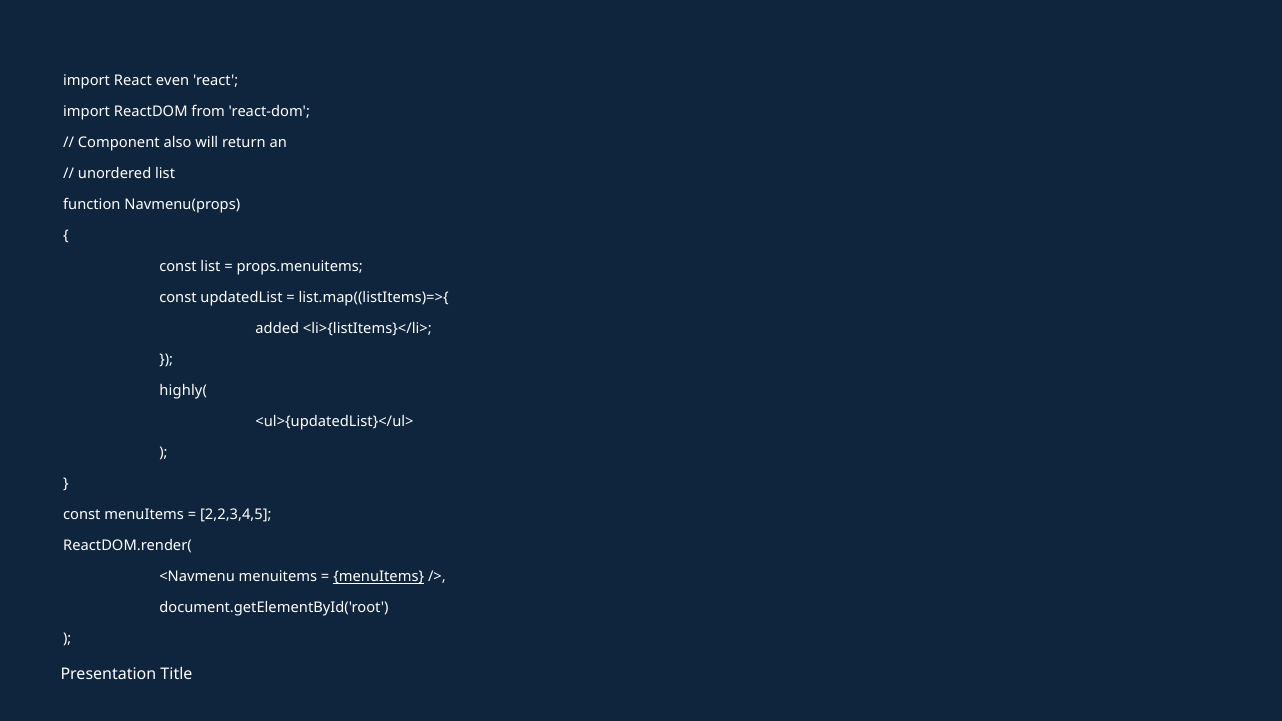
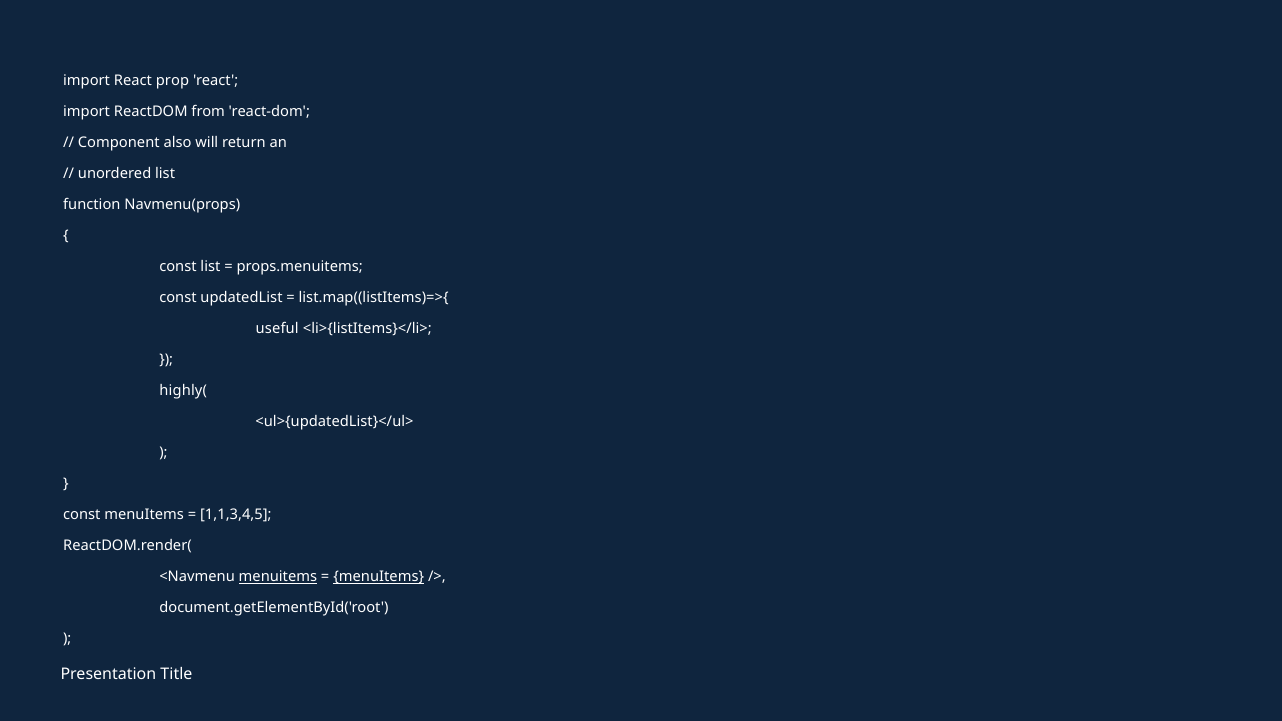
even: even -> prop (173, 81)
added: added -> useful (277, 329)
2,2,3,4,5: 2,2,3,4,5 -> 1,1,3,4,5 (236, 515)
menuitems underline: none -> present (278, 577)
